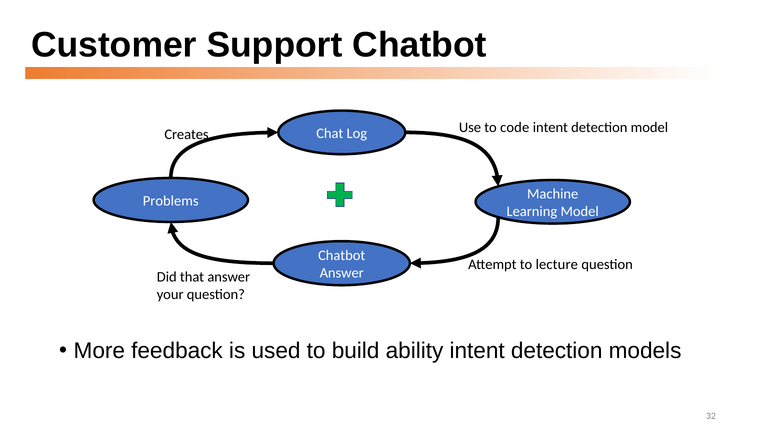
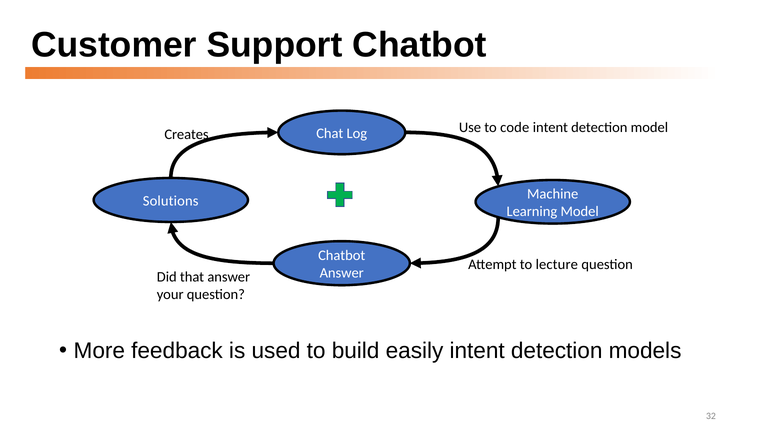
Problems: Problems -> Solutions (171, 201)
ability: ability -> easily (415, 351)
